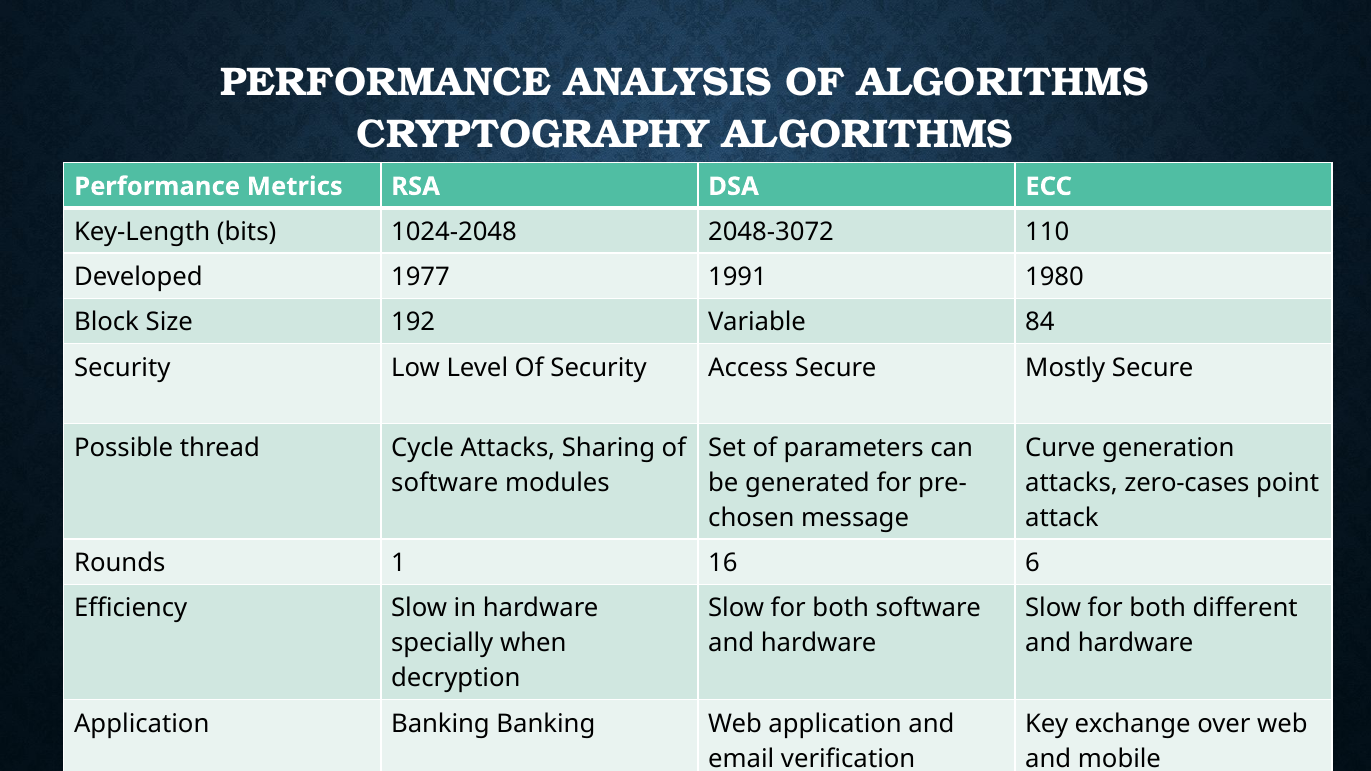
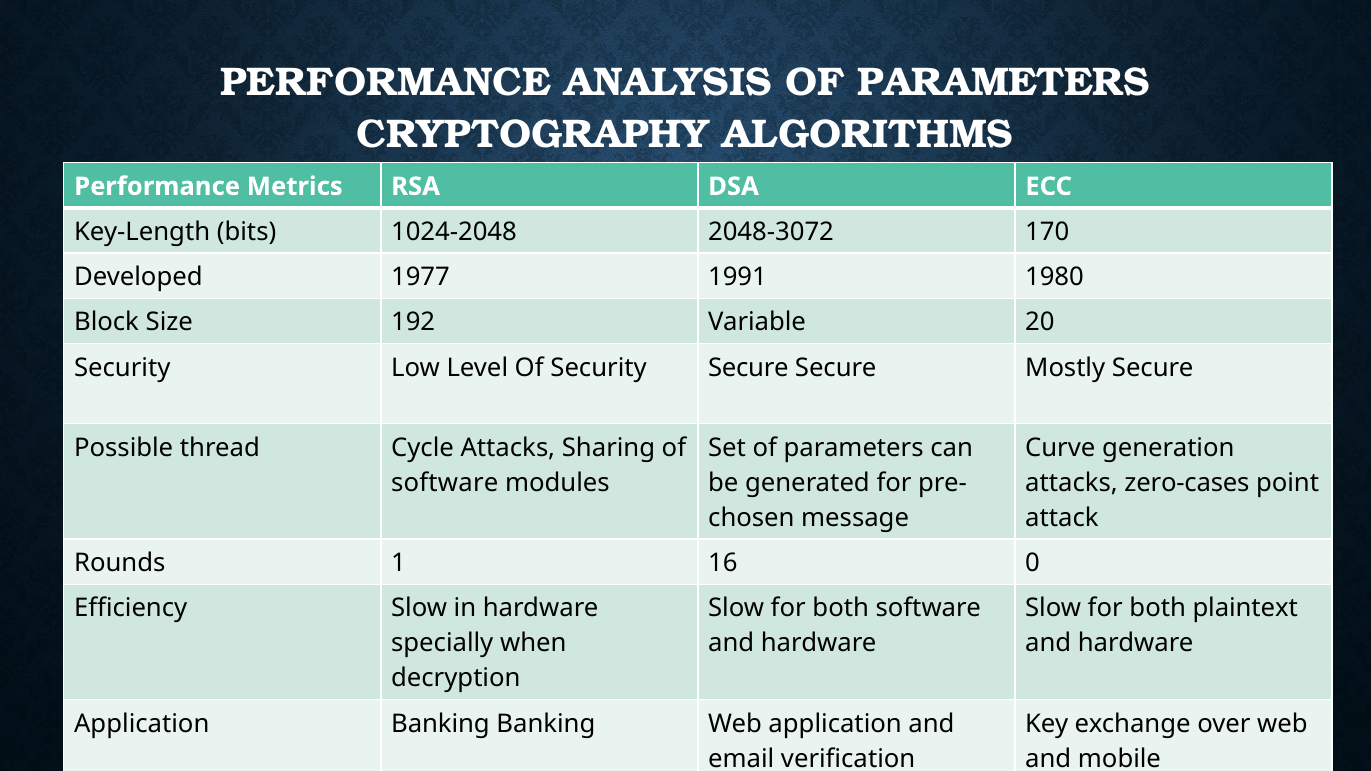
ANALYSIS OF ALGORITHMS: ALGORITHMS -> PARAMETERS (1004, 82)
110: 110 -> 170 (1047, 232)
84: 84 -> 20 (1040, 322)
Security Access: Access -> Secure (748, 368)
6: 6 -> 0 (1033, 563)
different: different -> plaintext (1245, 609)
